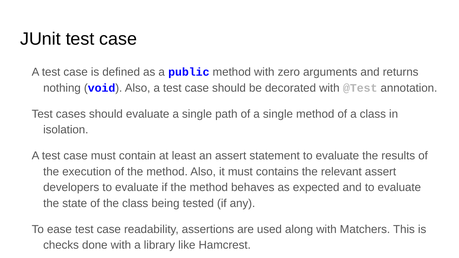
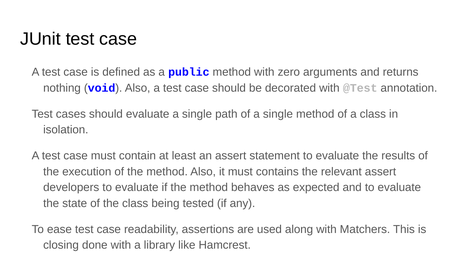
checks: checks -> closing (61, 245)
